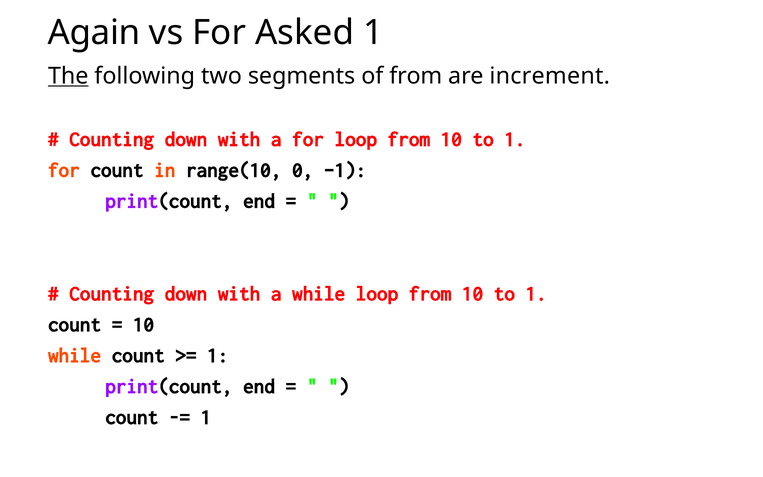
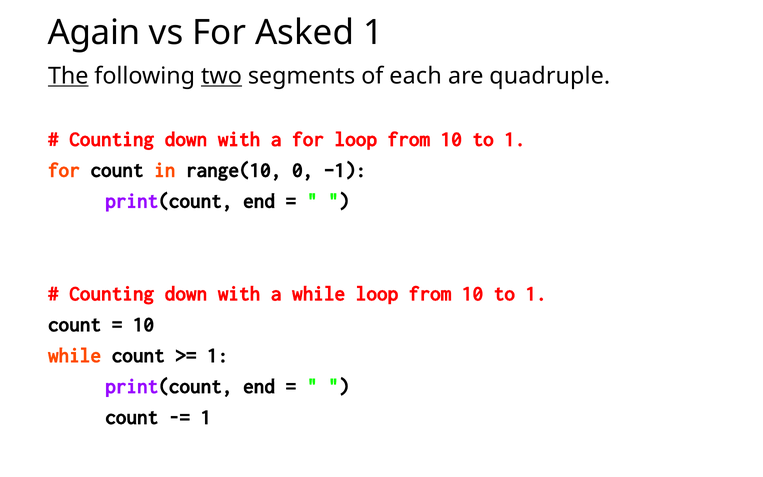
two underline: none -> present (221, 76)
of from: from -> each (416, 76)
increment: increment -> quadruple (550, 76)
